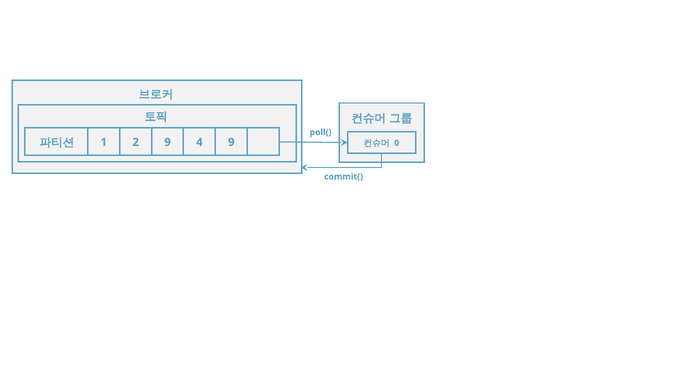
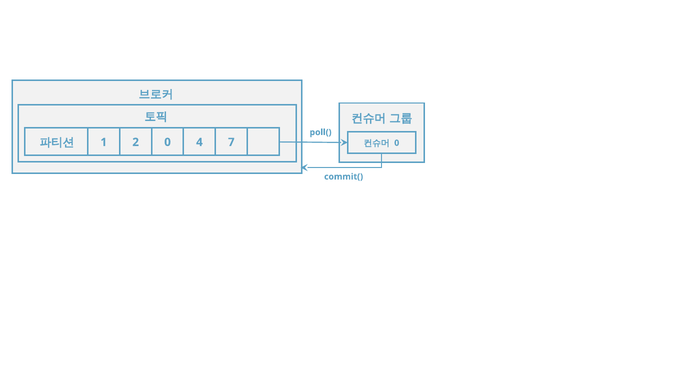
2 9: 9 -> 0 (168, 142)
4 9: 9 -> 7 (231, 142)
